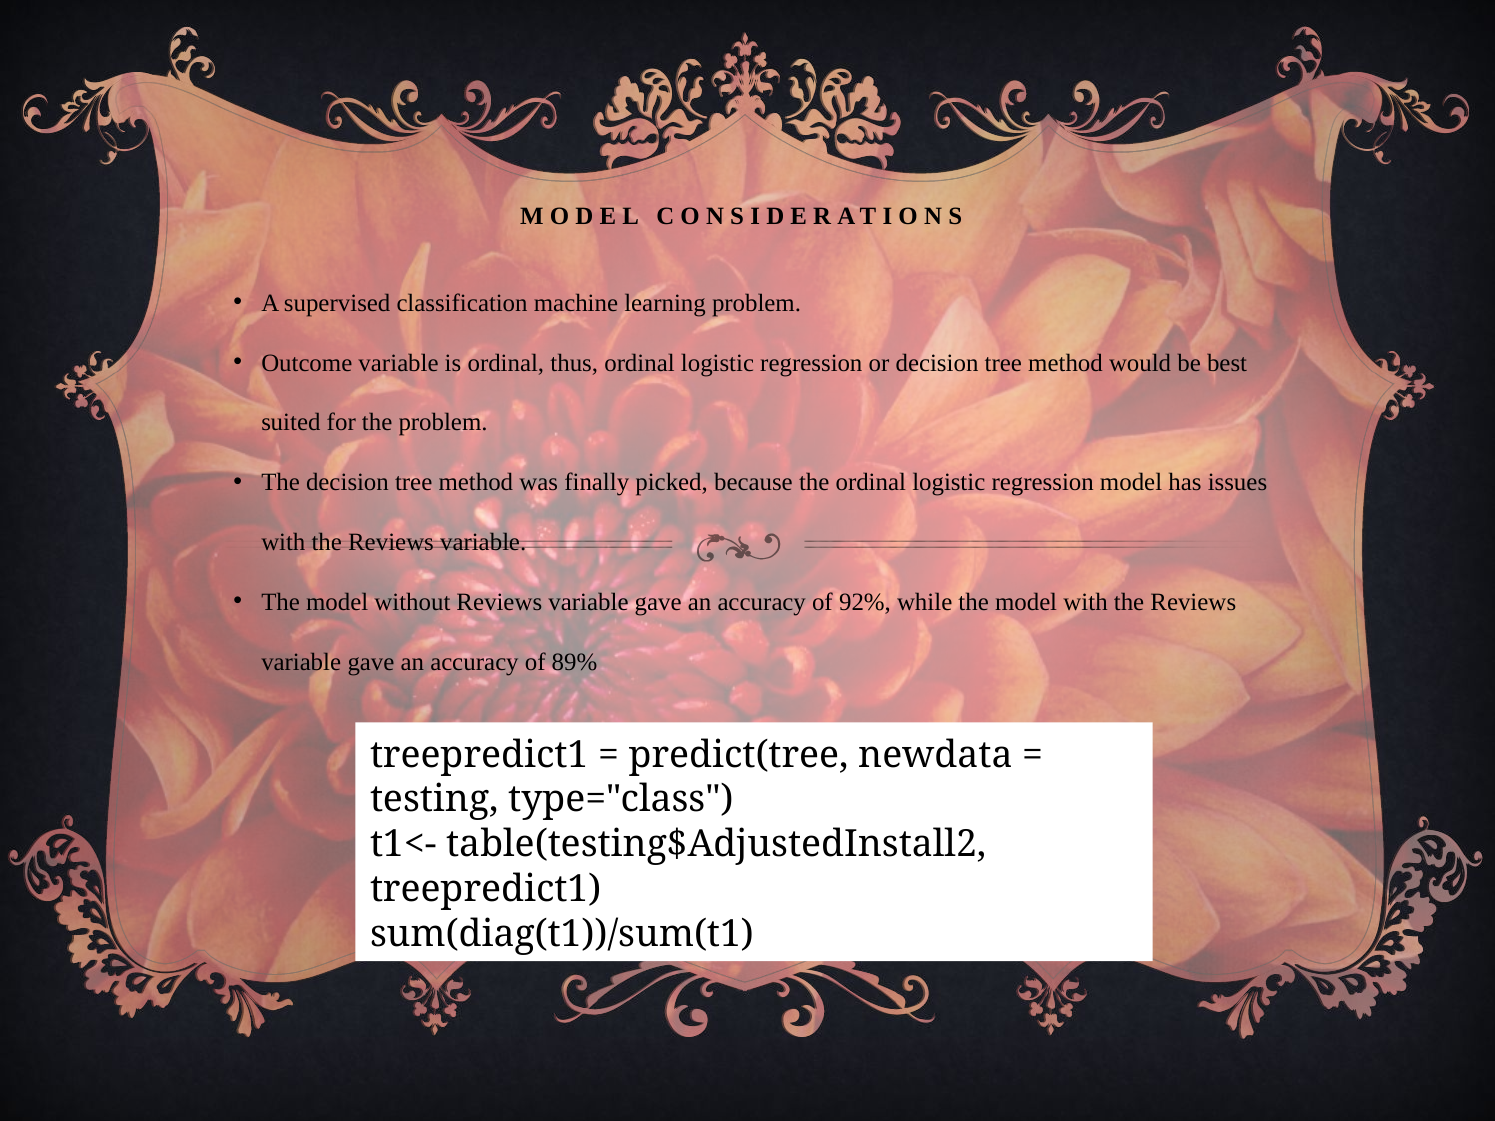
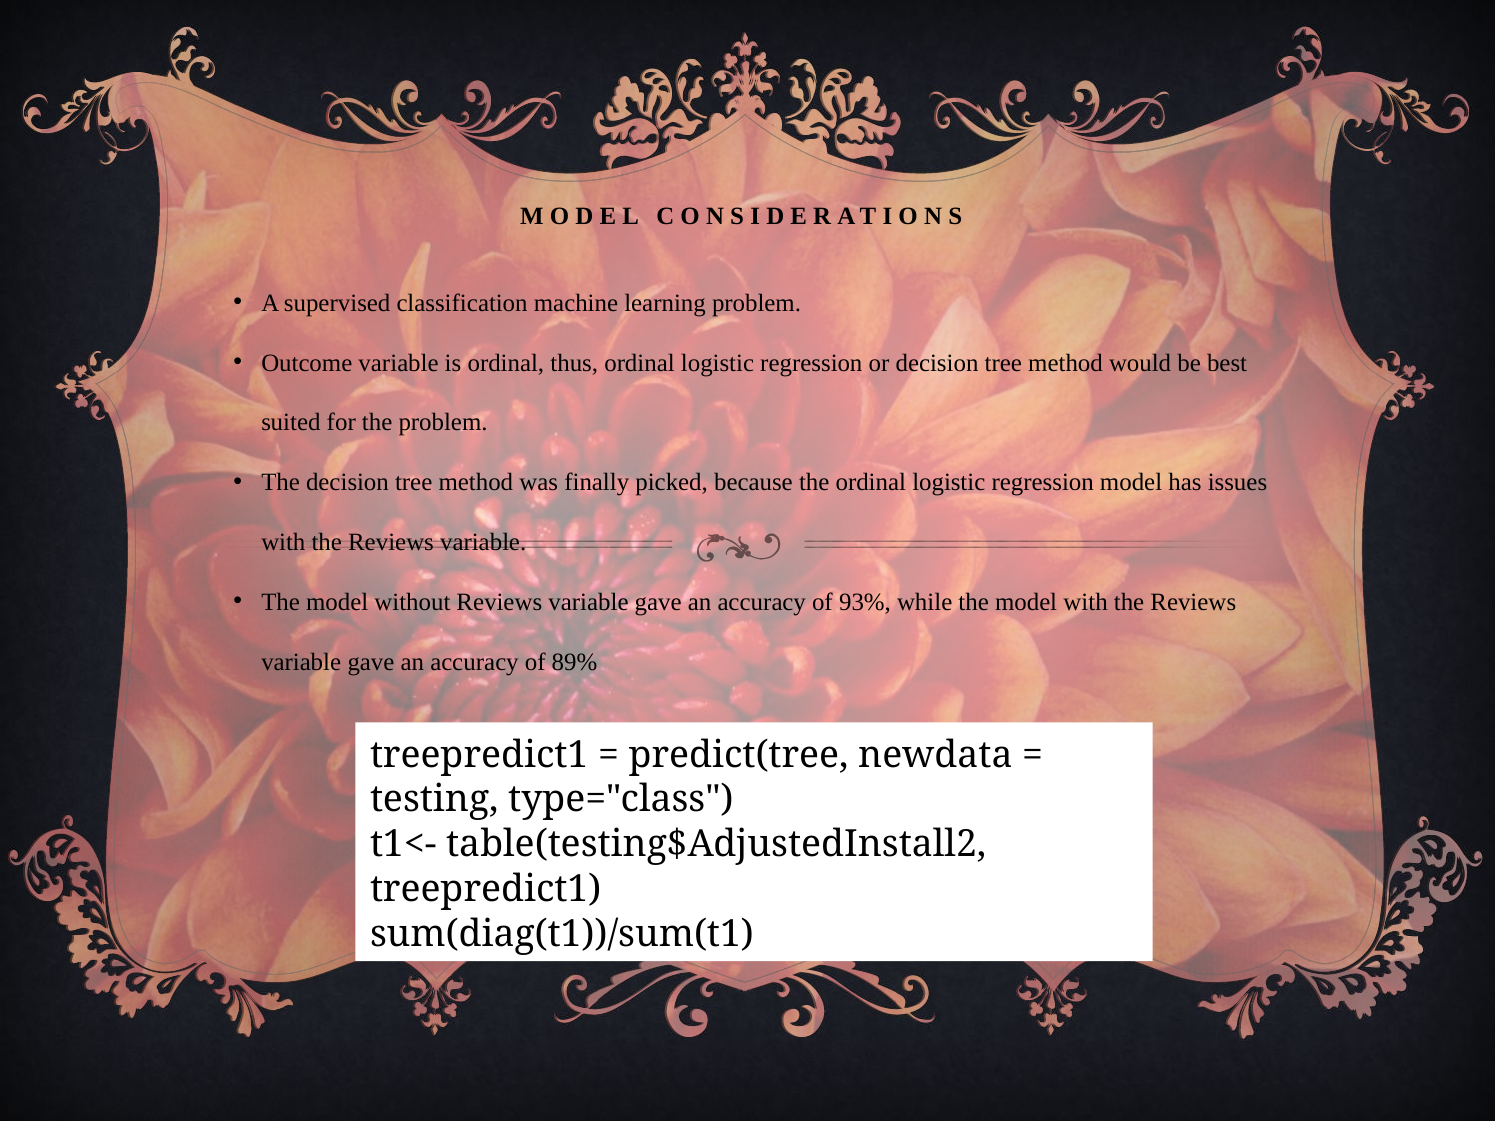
92%: 92% -> 93% (865, 602)
